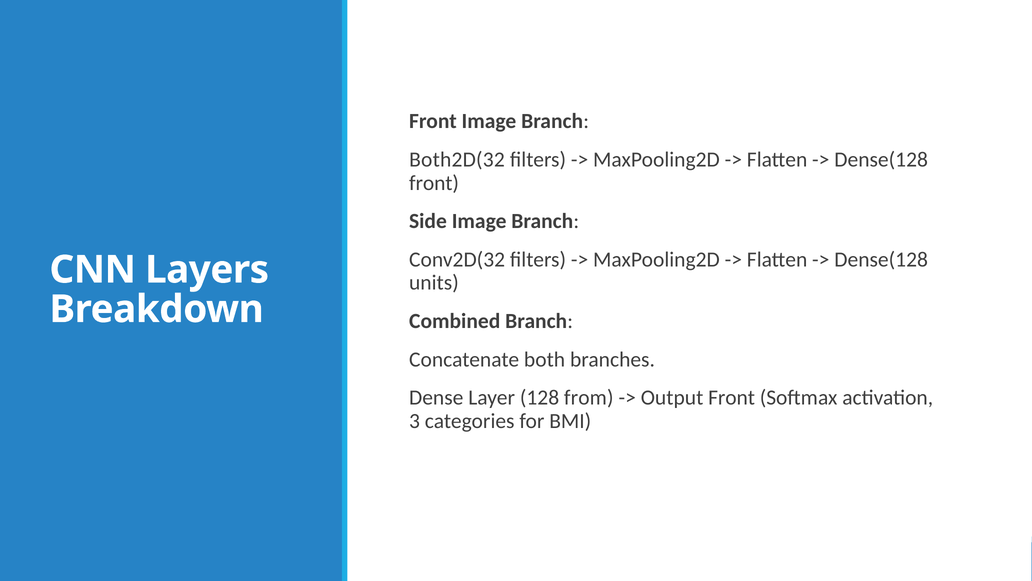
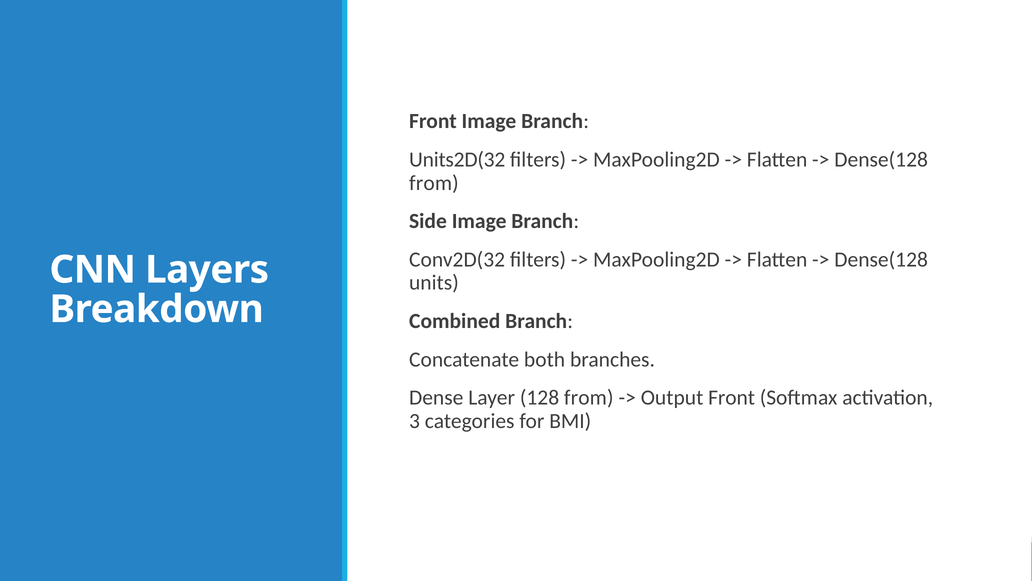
Both2D(32: Both2D(32 -> Units2D(32 (457, 159)
front: front -> from (434, 183)
